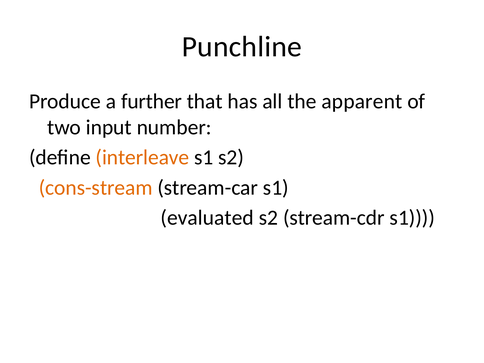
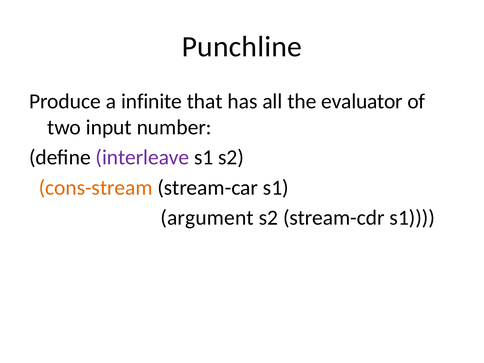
further: further -> infinite (152, 102)
apparent: apparent -> evaluator (362, 102)
interleave colour: orange -> purple (142, 157)
evaluated: evaluated -> argument (207, 218)
